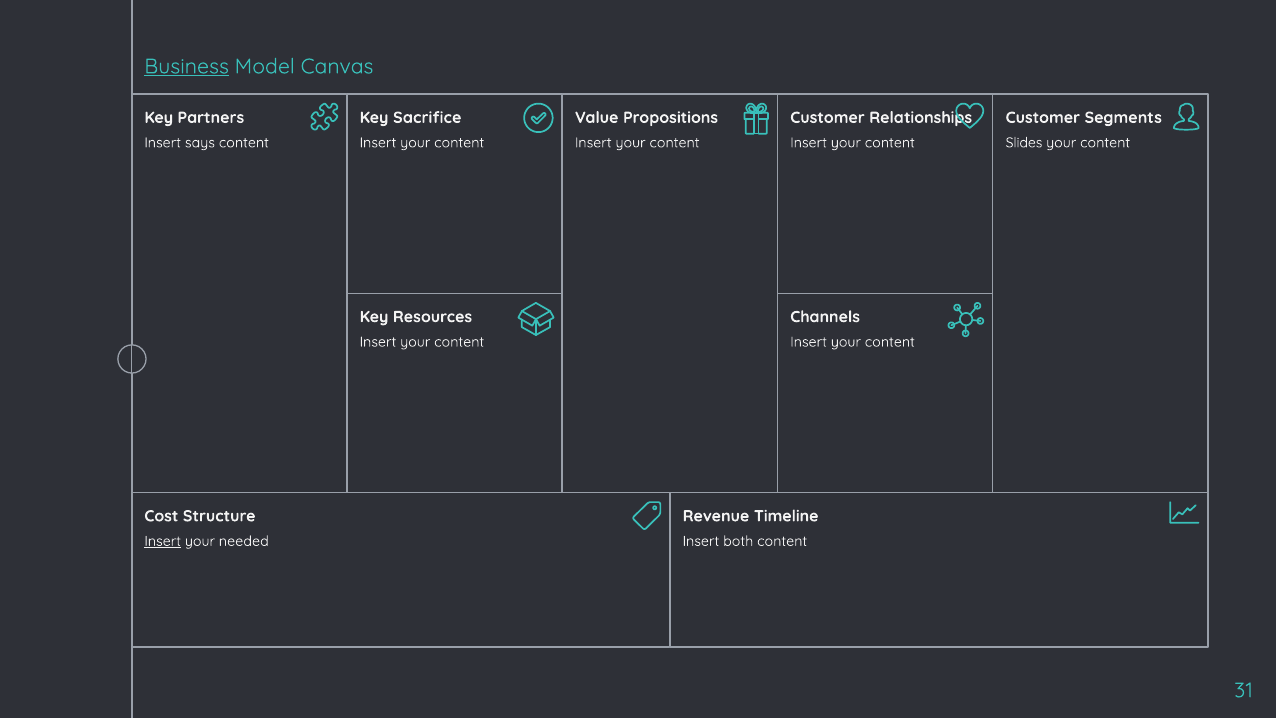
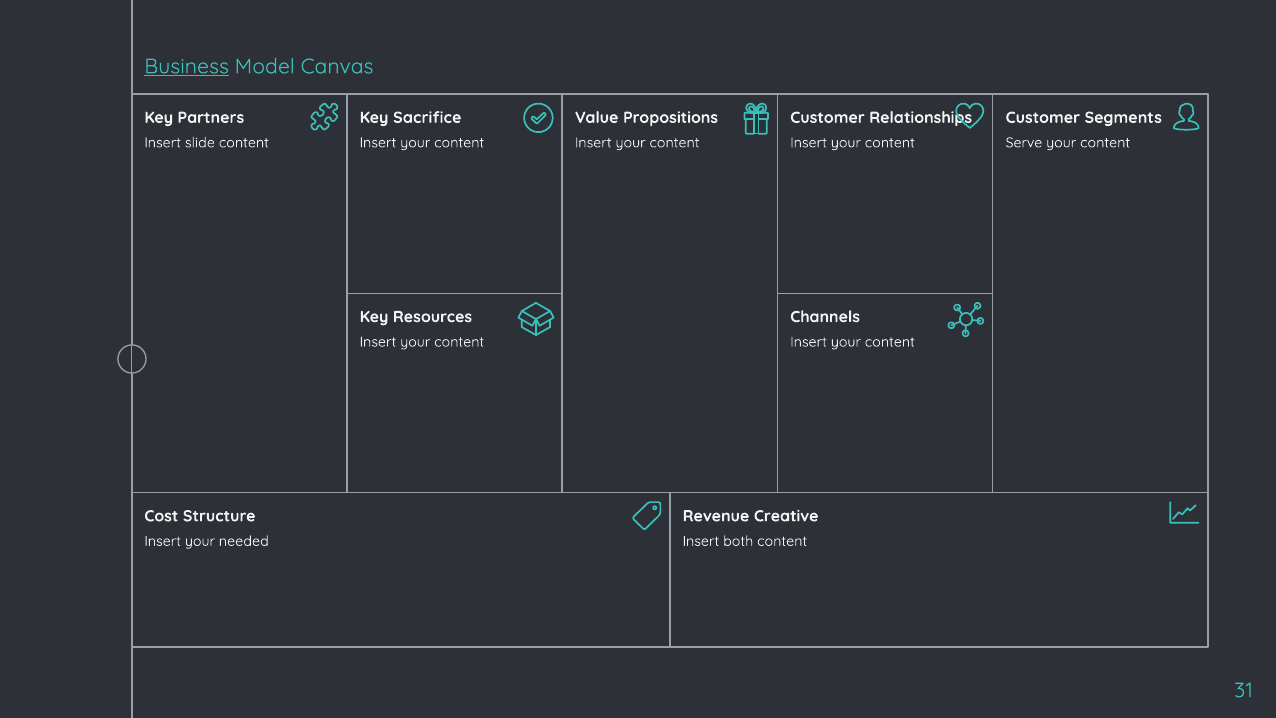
says: says -> slide (200, 143)
Slides: Slides -> Serve (1024, 143)
Timeline: Timeline -> Creative (786, 516)
Insert underline: present -> none (163, 541)
